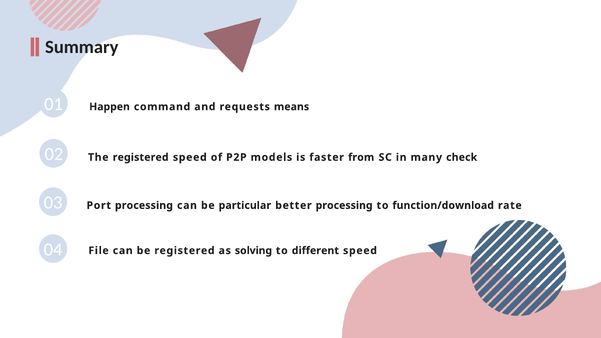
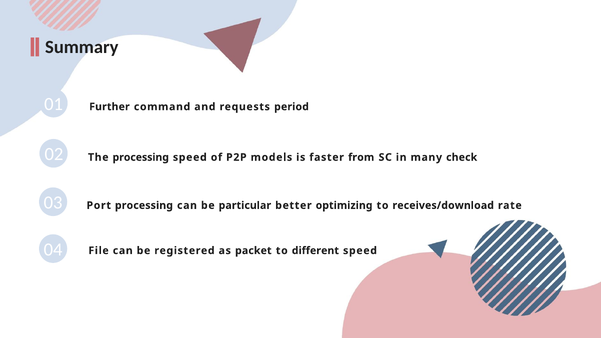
Happen: Happen -> Further (109, 107)
means: means -> period (292, 107)
The registered: registered -> processing (141, 157)
better processing: processing -> optimizing (344, 205)
function/download: function/download -> receives/download (443, 205)
solving: solving -> packet (253, 251)
